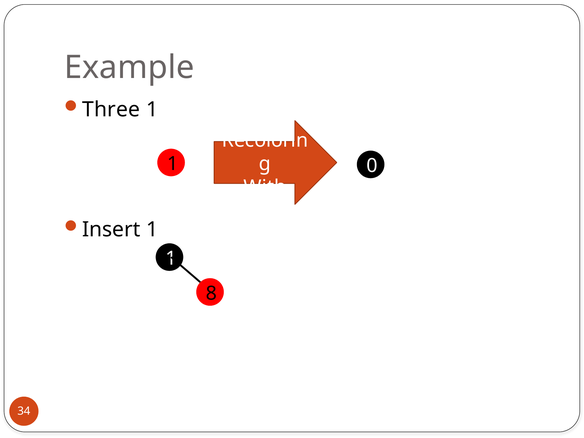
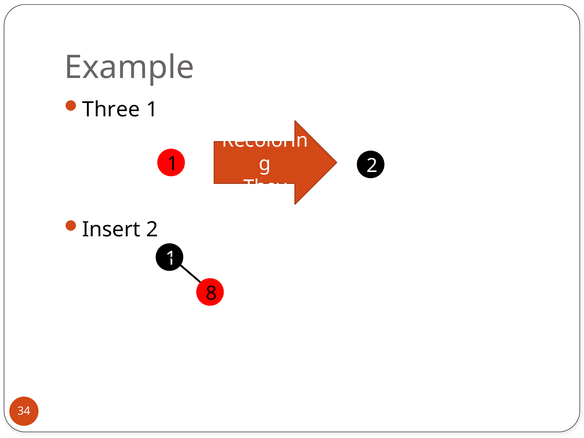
1 0: 0 -> 2 (372, 166)
With: With -> They (265, 187)
Insert 1: 1 -> 2 (152, 229)
